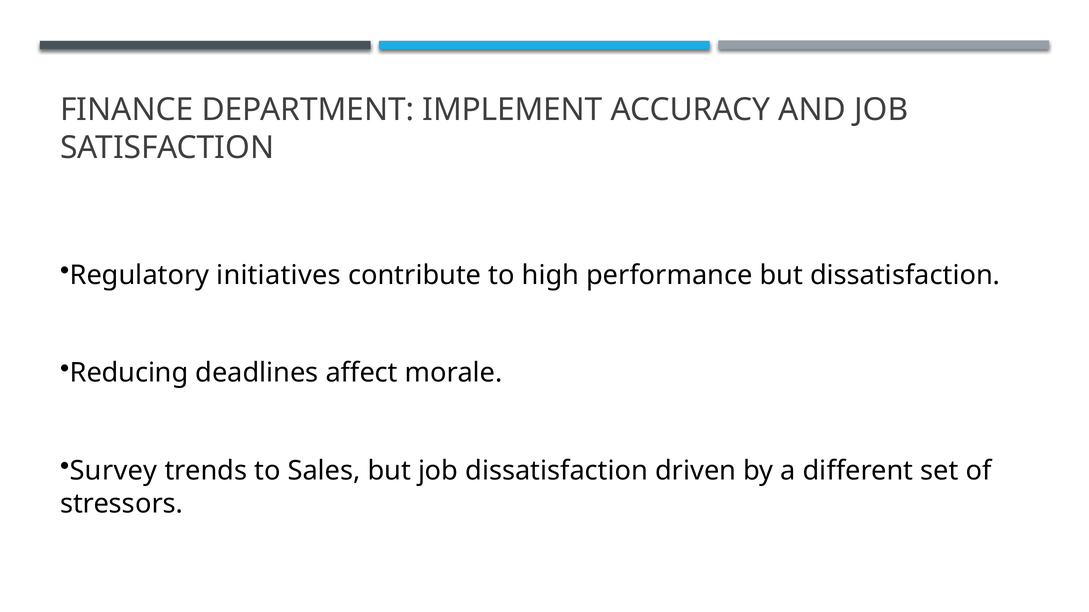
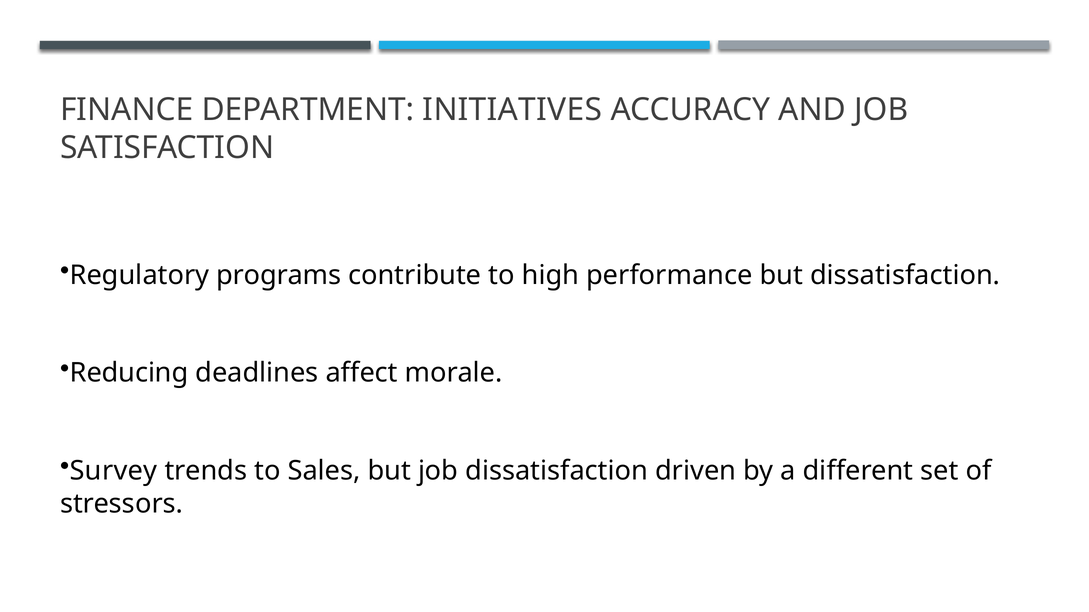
IMPLEMENT: IMPLEMENT -> INITIATIVES (512, 110)
initiatives: initiatives -> programs (279, 275)
